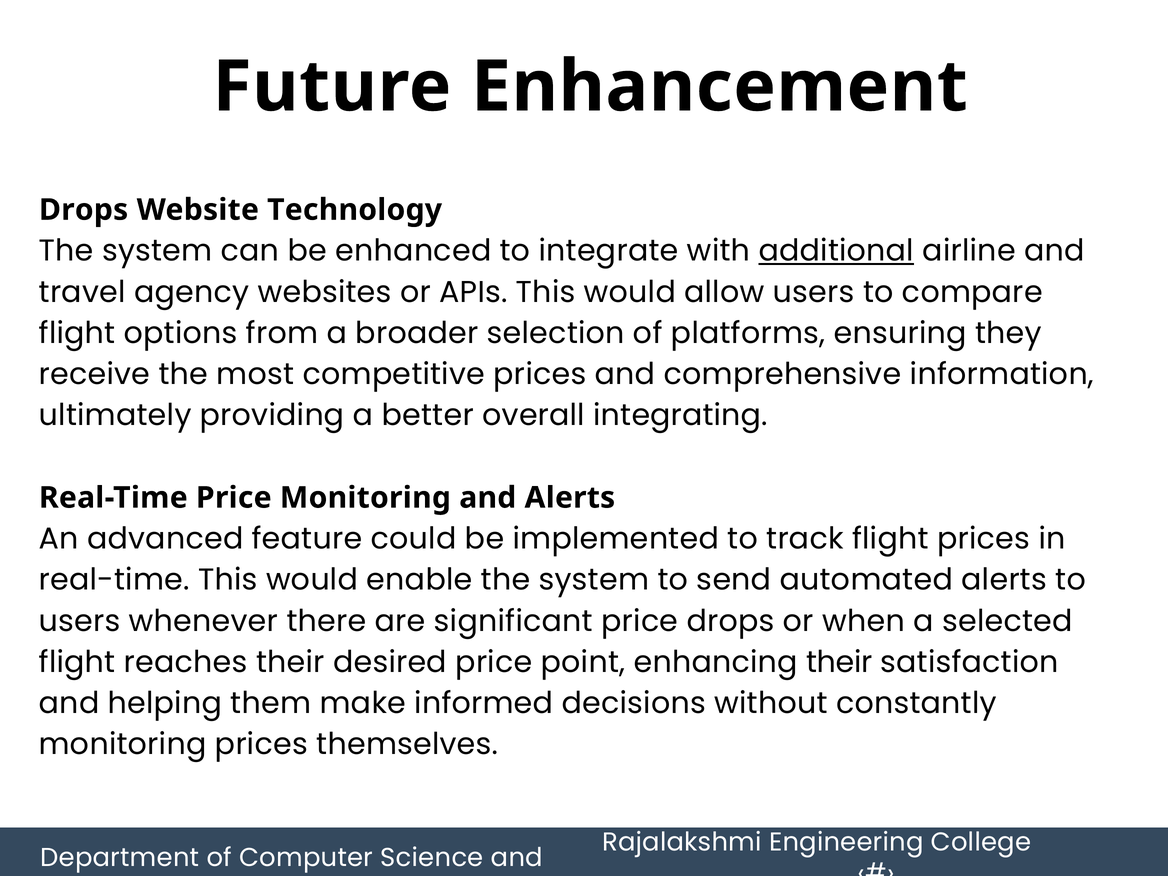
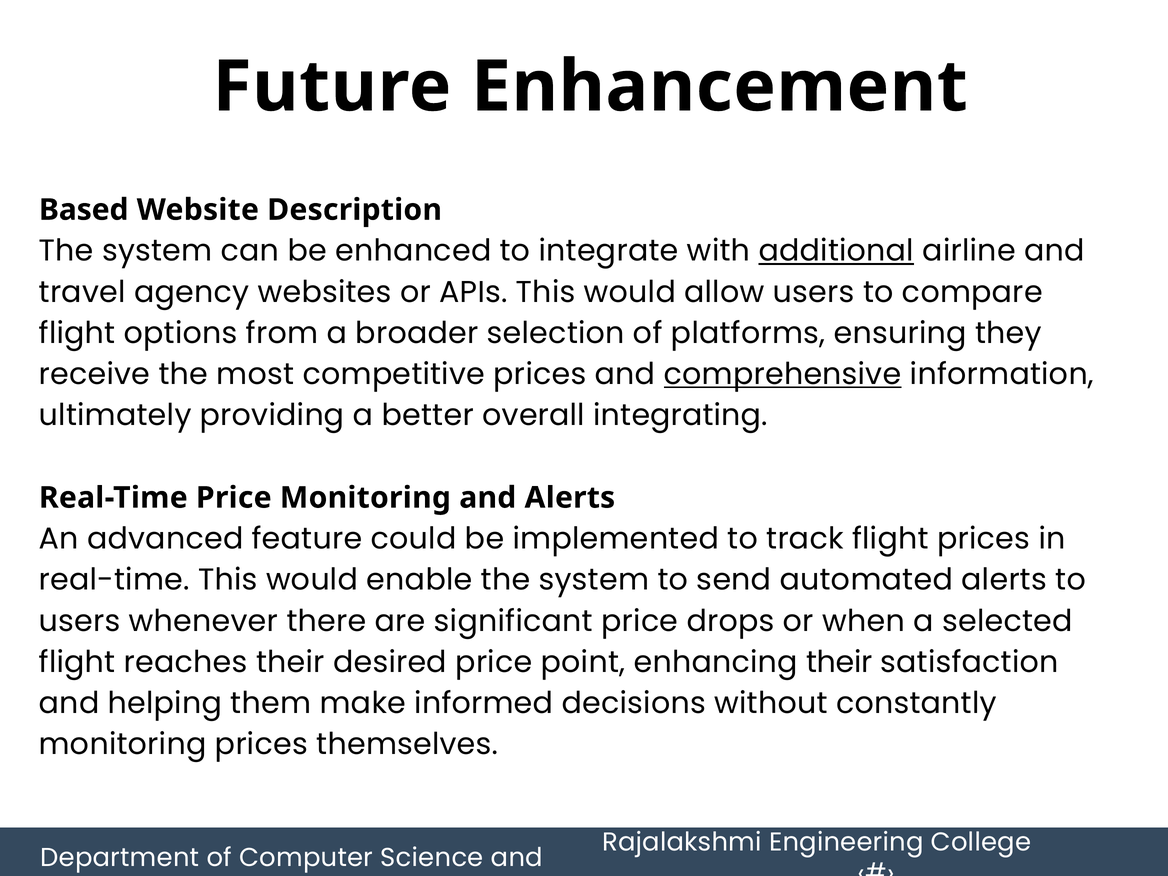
Drops: Drops -> Based (84, 210)
Technology: Technology -> Description (355, 210)
comprehensive underline: none -> present (783, 374)
